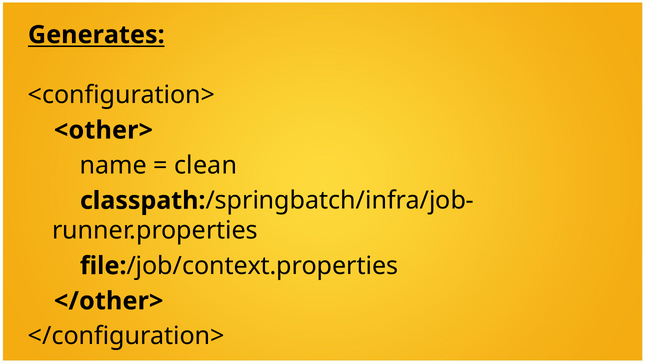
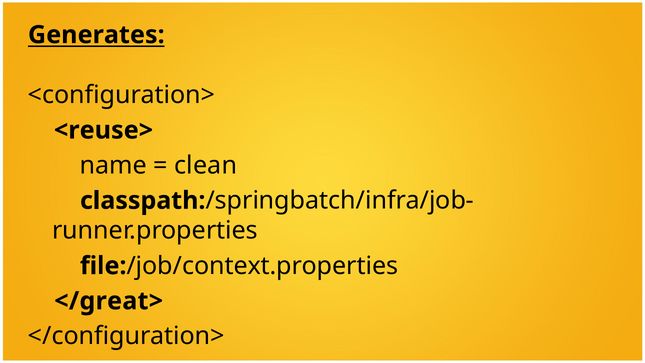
<other>: <other> -> <reuse> (104, 130)
</other>: </other> -> </great> (109, 301)
